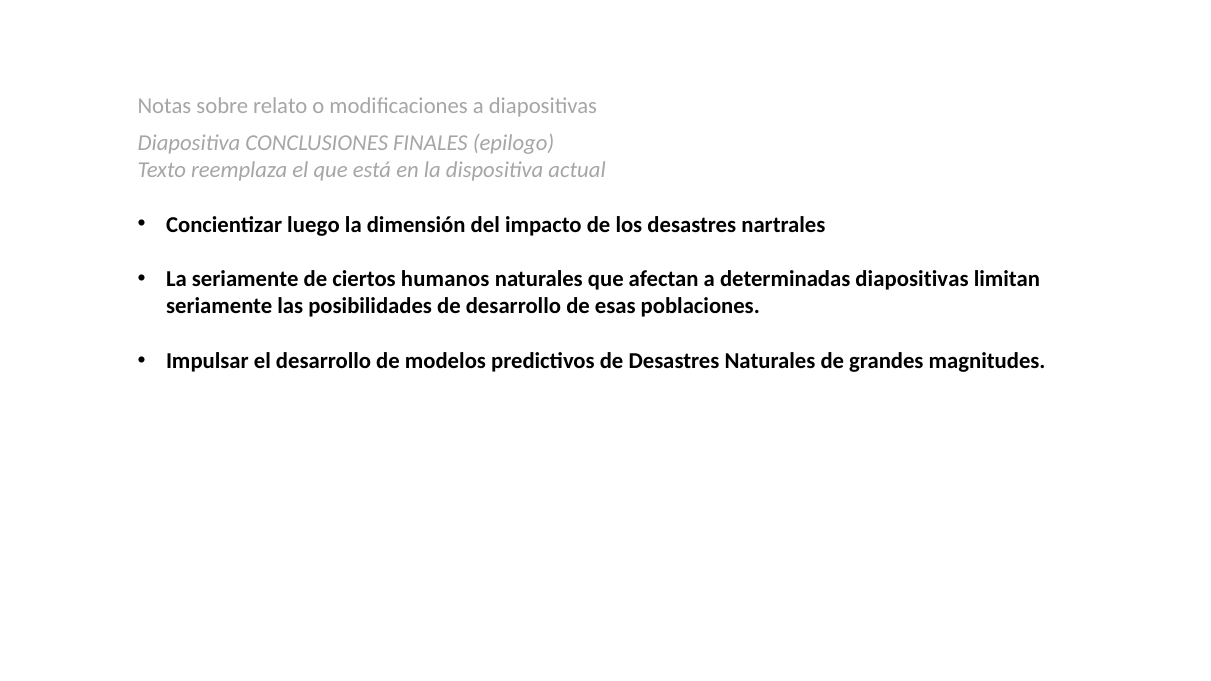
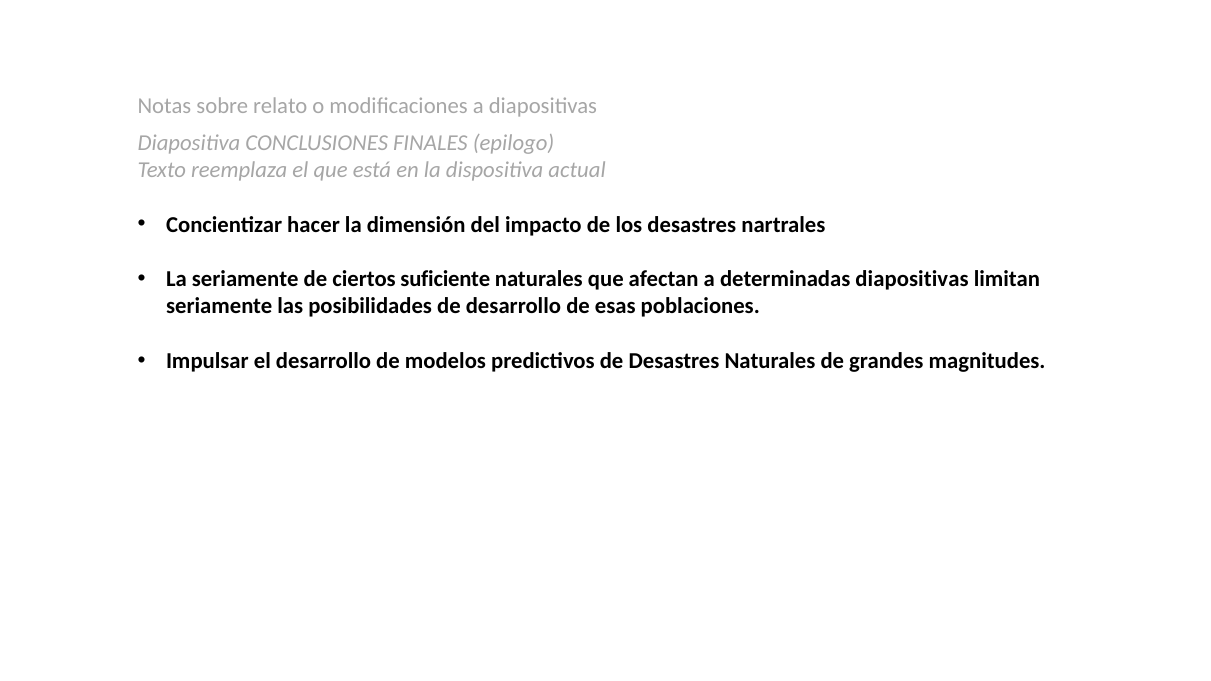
luego: luego -> hacer (314, 225)
humanos: humanos -> suficiente (445, 279)
